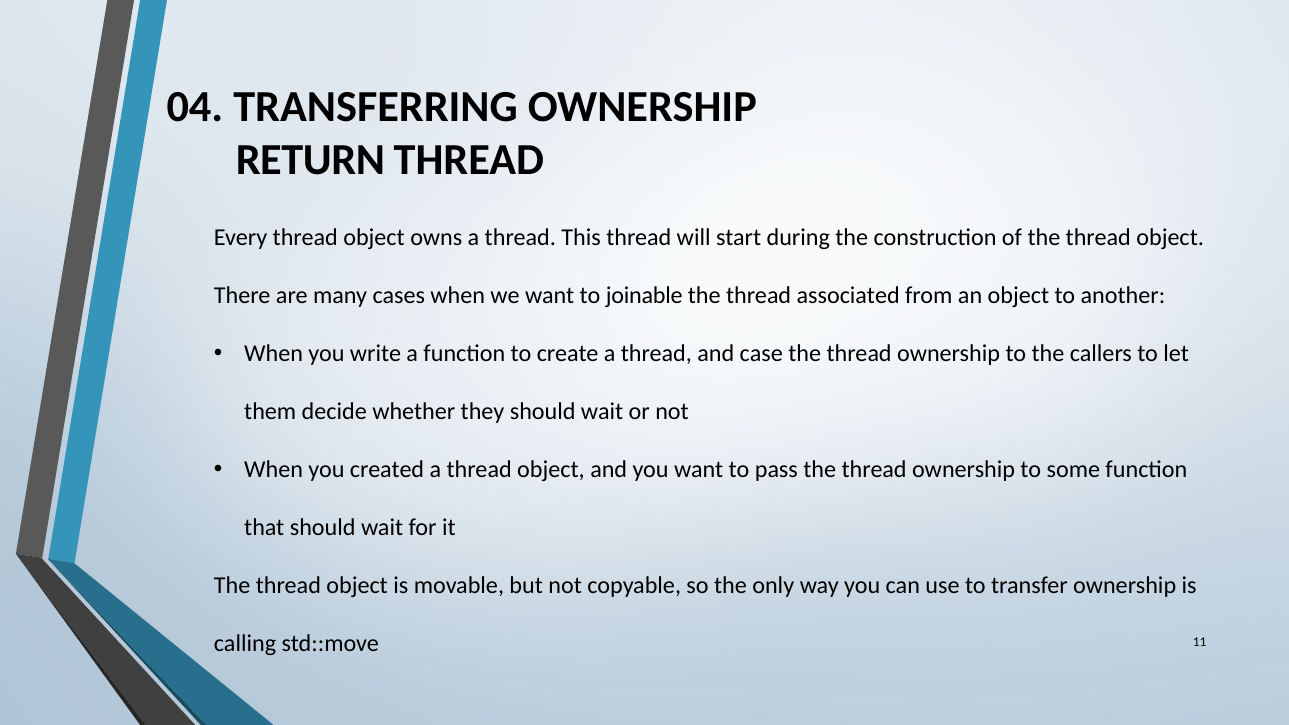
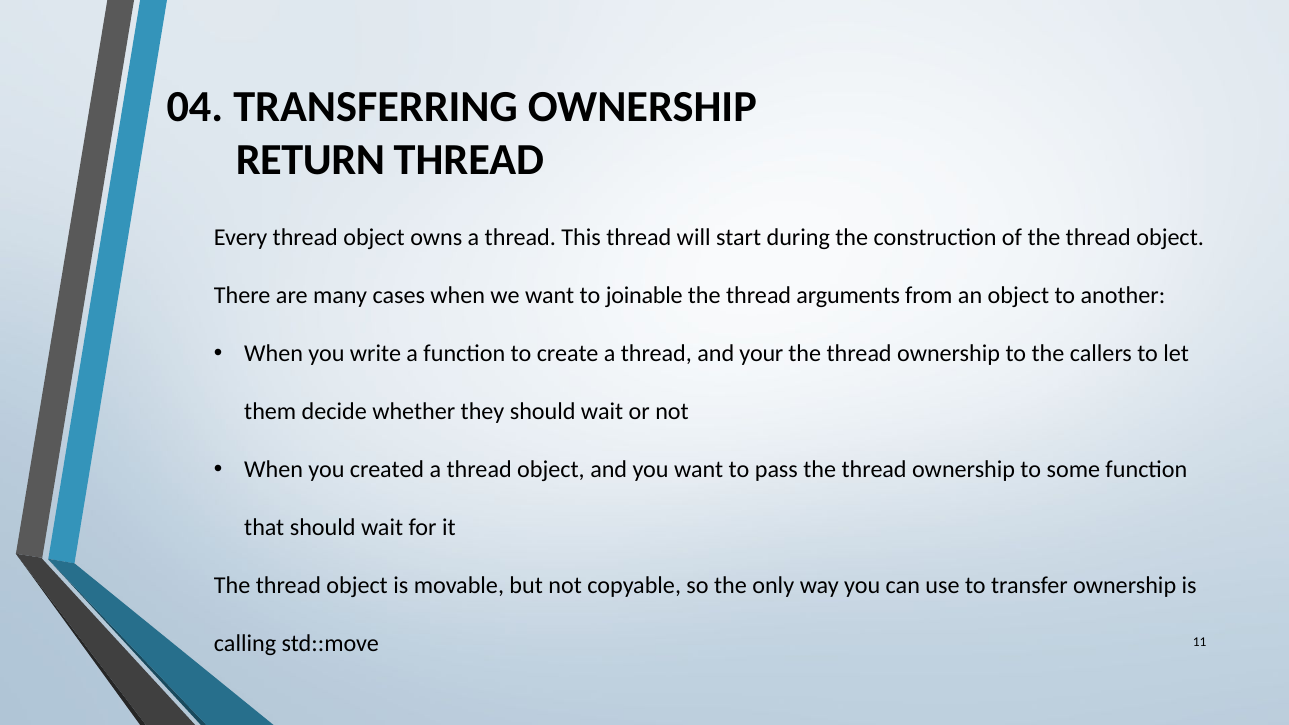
associated: associated -> arguments (848, 296)
case: case -> your (761, 354)
